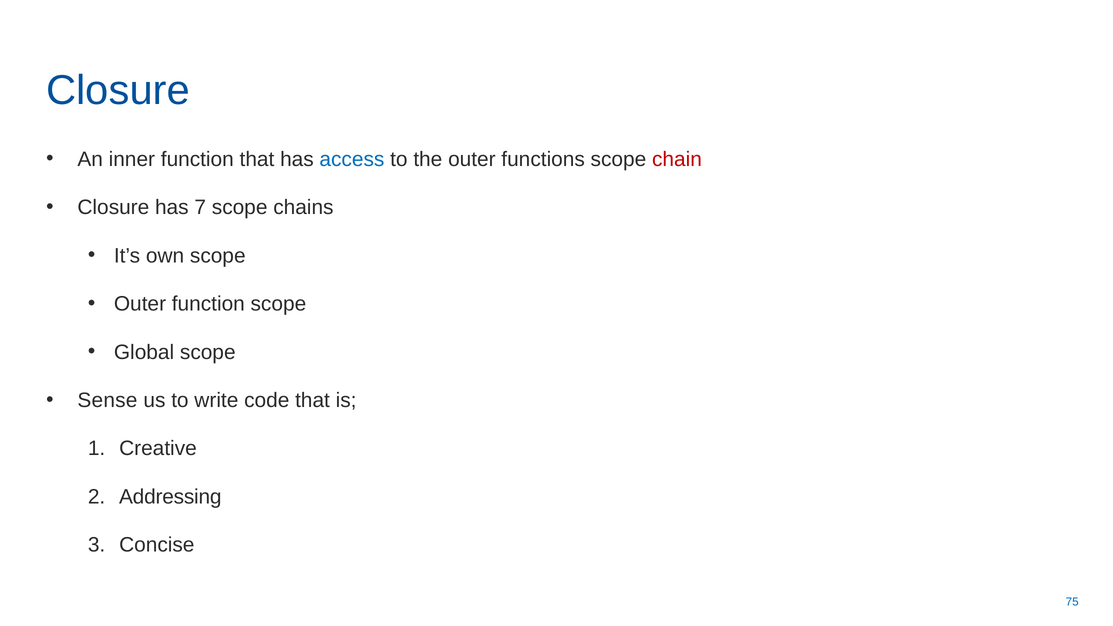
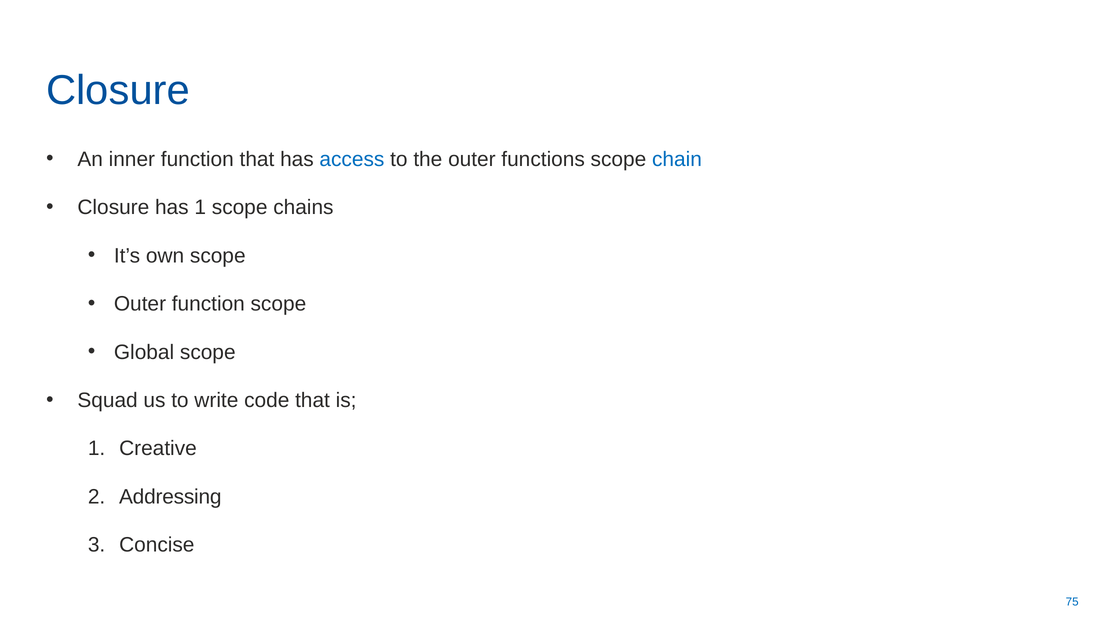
chain colour: red -> blue (677, 159)
has 7: 7 -> 1 (200, 207)
Sense: Sense -> Squad (108, 400)
